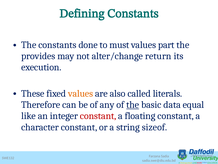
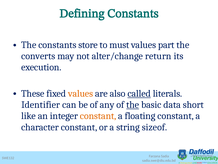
done: done -> store (88, 45)
provides: provides -> converts (38, 56)
called underline: none -> present (139, 93)
Therefore: Therefore -> Identifier (41, 104)
equal: equal -> short (193, 104)
constant colour: red -> orange (98, 116)
